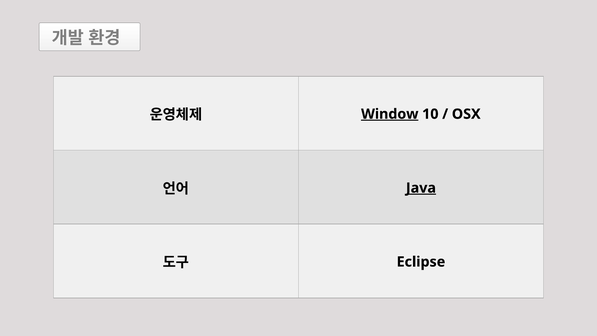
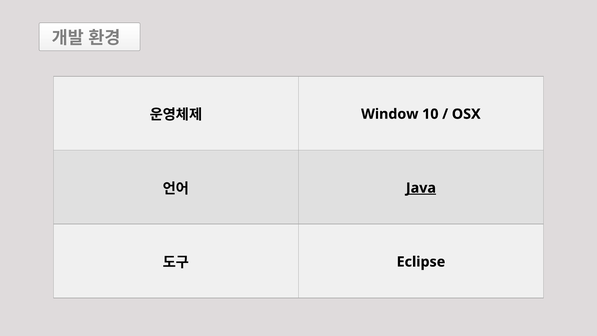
Window underline: present -> none (390, 114)
